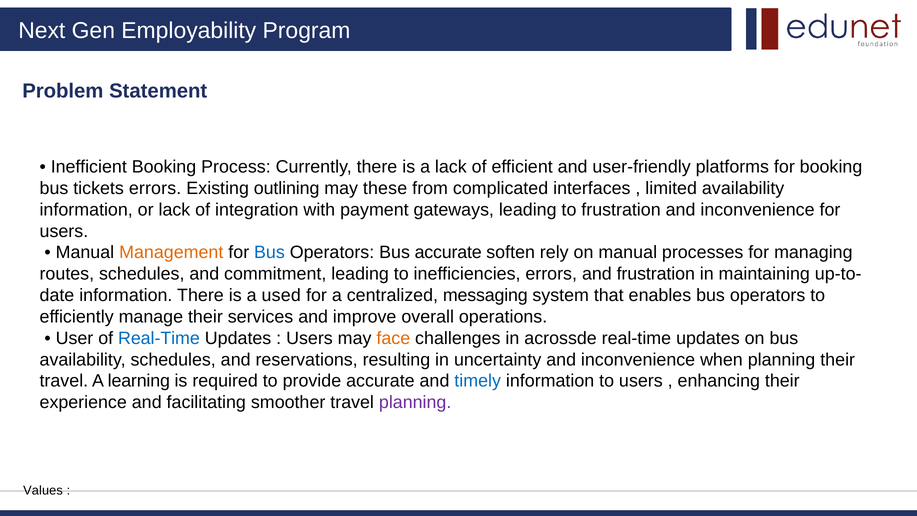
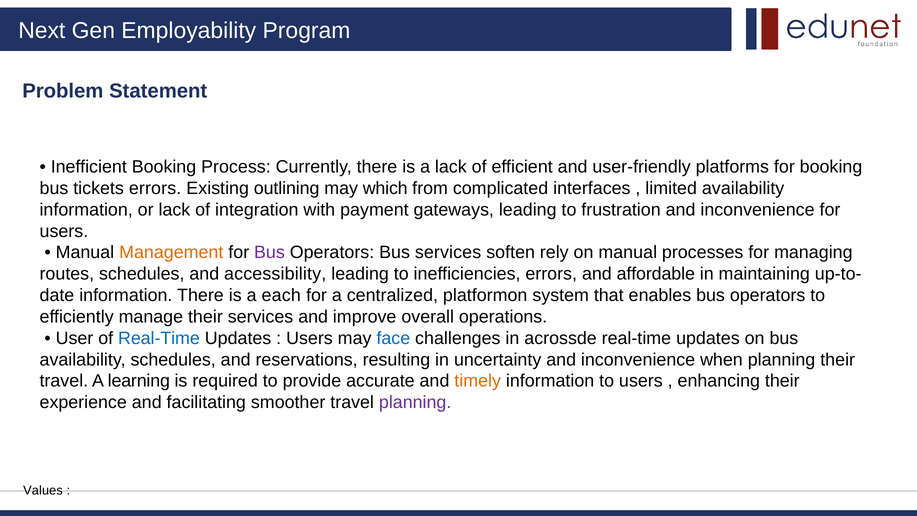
these: these -> which (385, 188)
Bus colour: blue -> purple (269, 252)
Bus accurate: accurate -> services (448, 252)
commitment: commitment -> accessibility (275, 274)
and frustration: frustration -> affordable (656, 274)
used: used -> each (281, 295)
messaging: messaging -> platformon (485, 295)
face colour: orange -> blue (393, 338)
timely colour: blue -> orange (478, 381)
